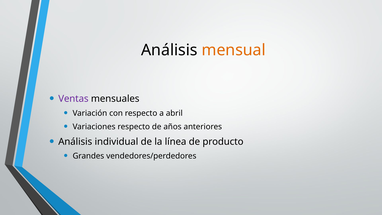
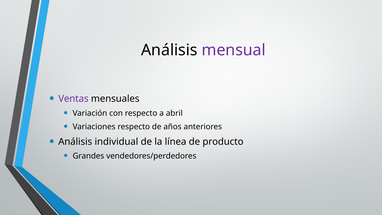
mensual colour: orange -> purple (234, 50)
